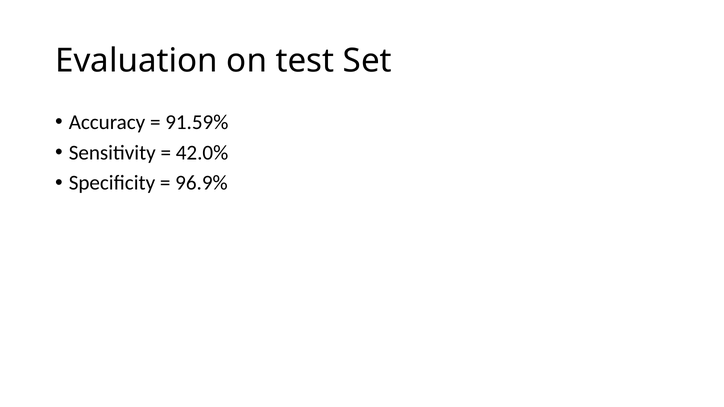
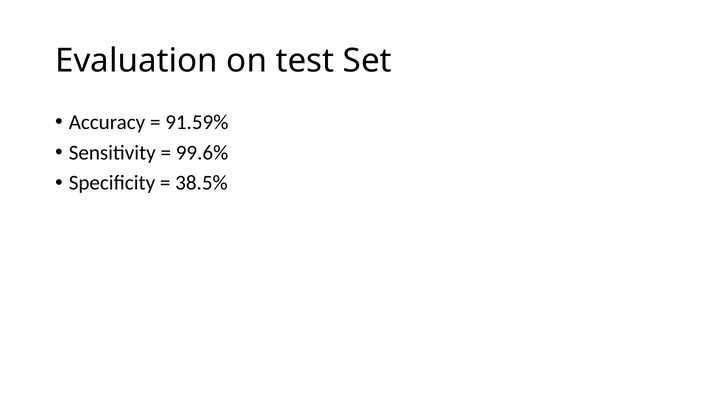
42.0%: 42.0% -> 99.6% (202, 153)
96.9%: 96.9% -> 38.5% (201, 183)
